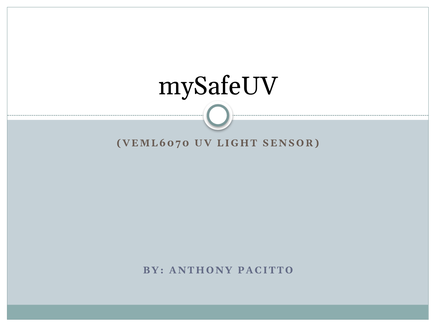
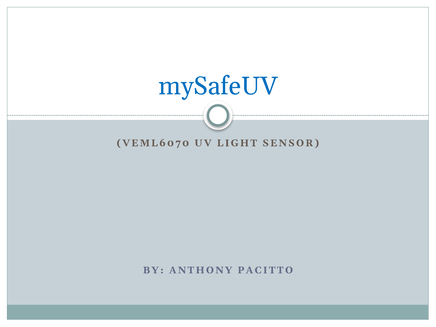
mySafeUV colour: black -> blue (218, 86)
